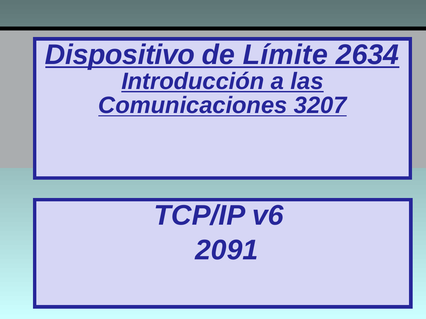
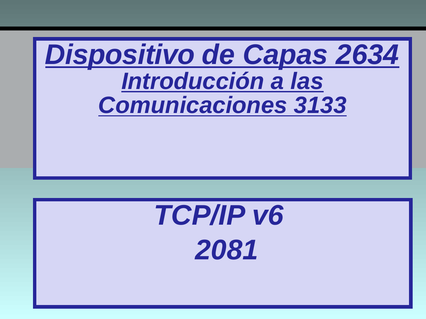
Límite: Límite -> Capas (286, 55)
3207: 3207 -> 3133 (320, 106)
2091: 2091 -> 2081 (227, 251)
